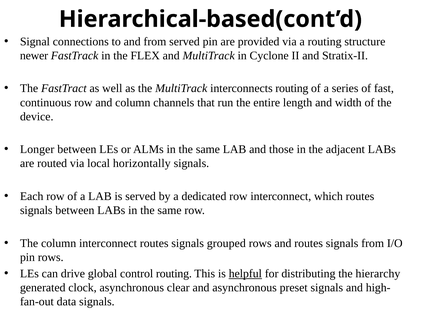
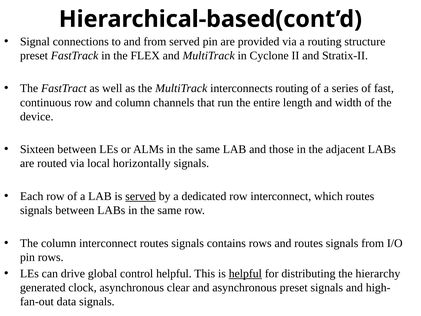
newer: newer -> preset (34, 56)
Longer: Longer -> Sixteen (37, 149)
served underline: none -> present (141, 196)
grouped: grouped -> contains (226, 243)
control routing: routing -> helpful (174, 273)
